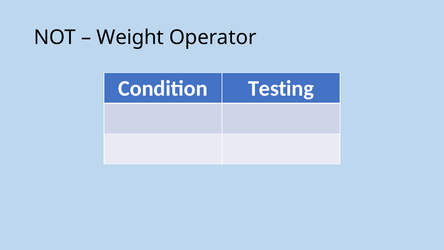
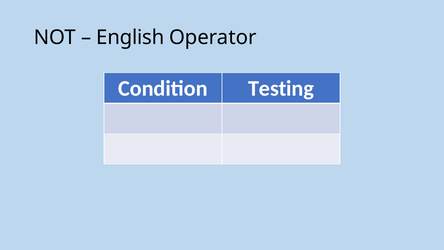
Weight: Weight -> English (130, 37)
